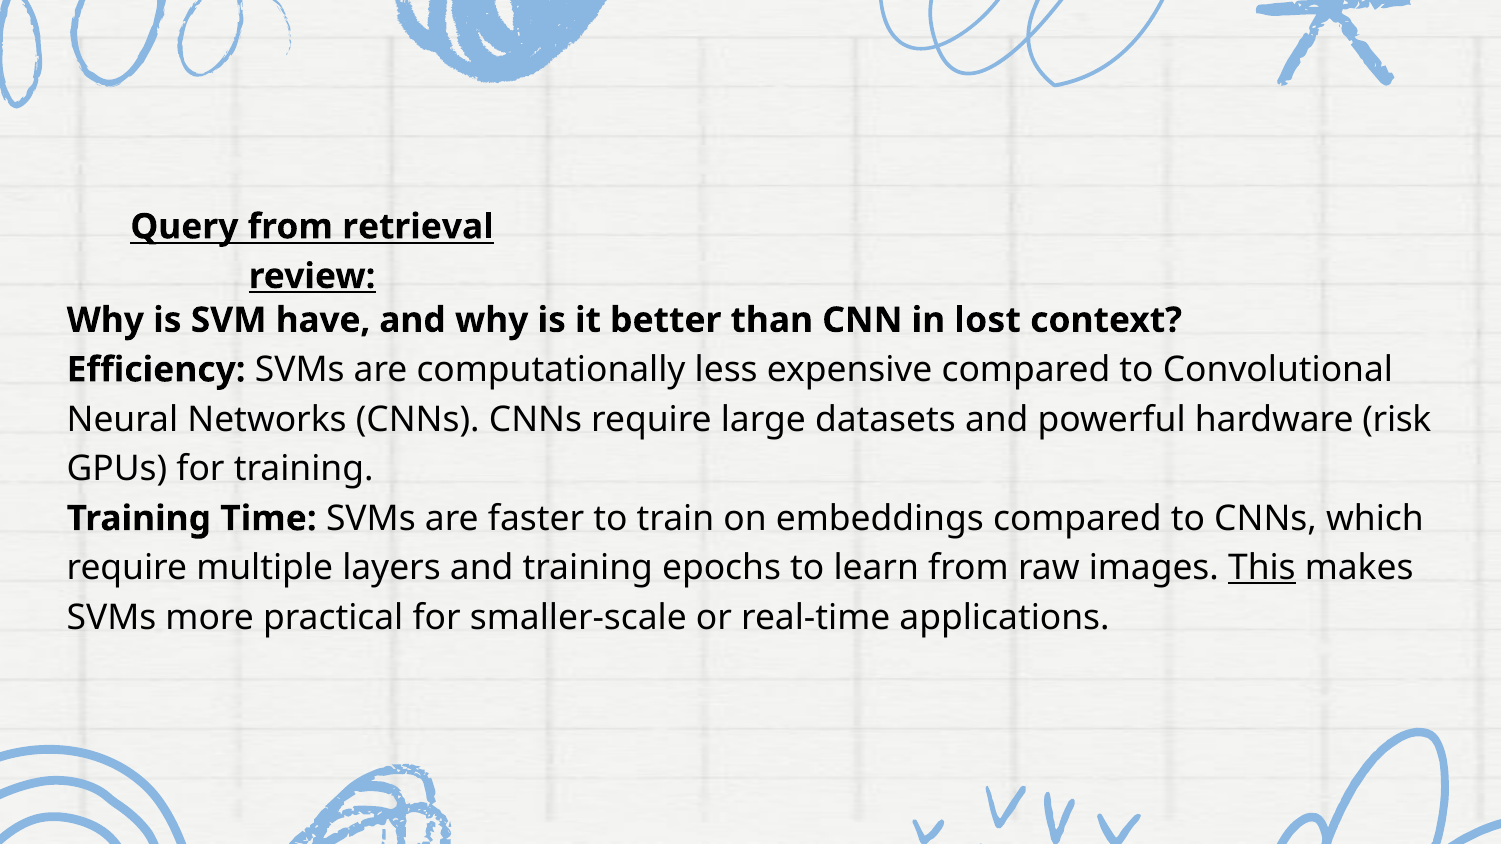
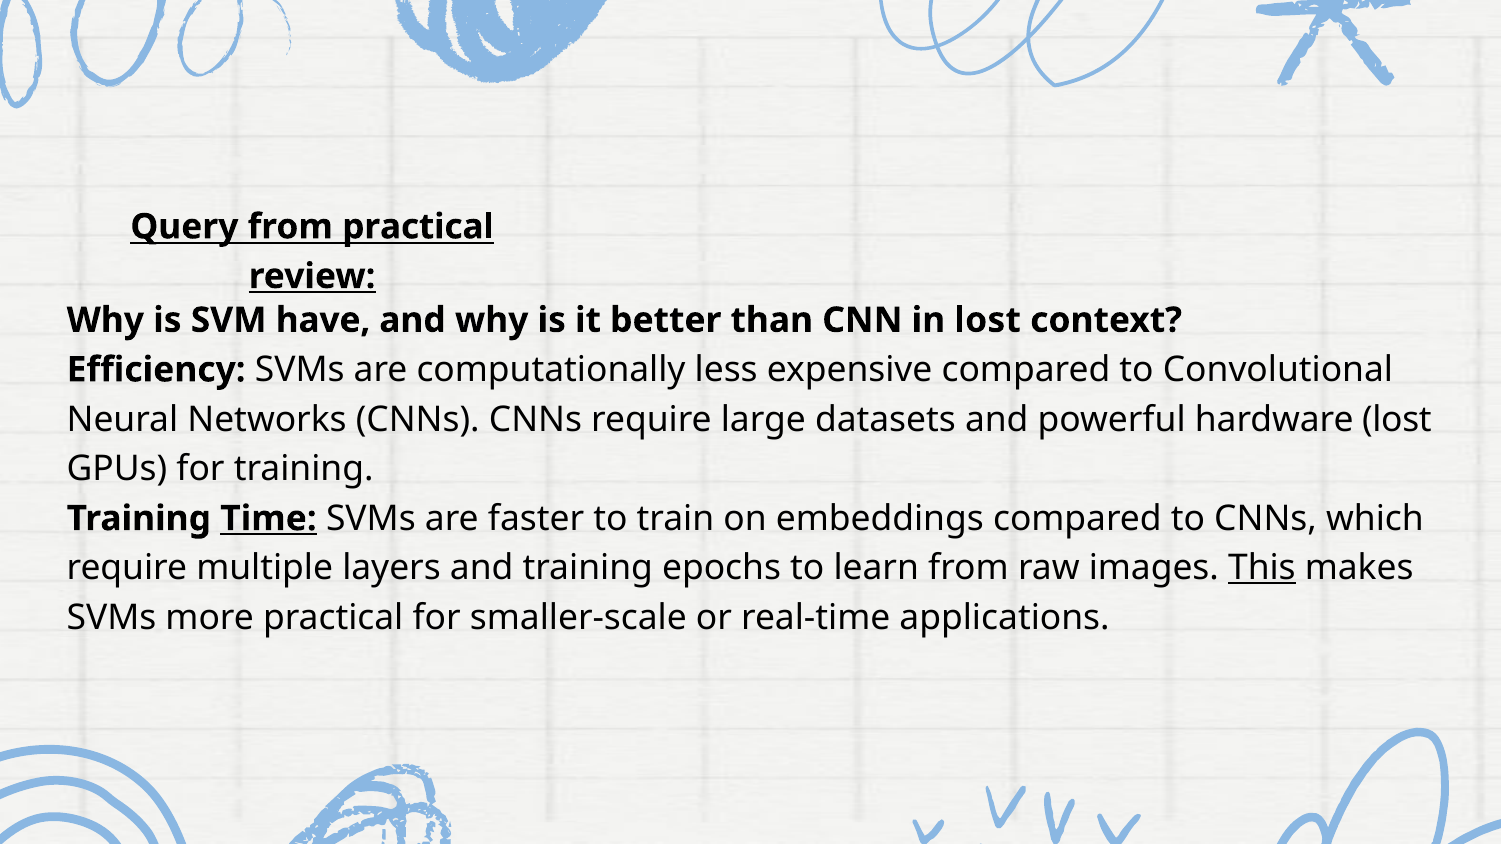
from retrieval: retrieval -> practical (418, 227)
hardware risk: risk -> lost (1397, 420)
Time underline: none -> present (268, 519)
